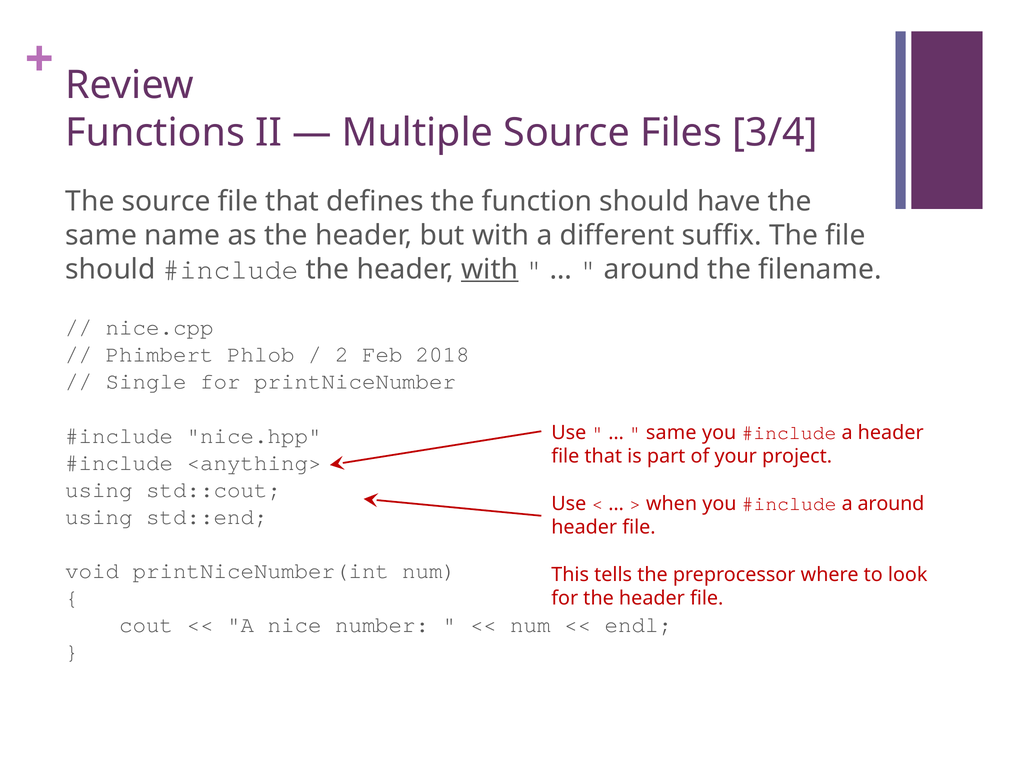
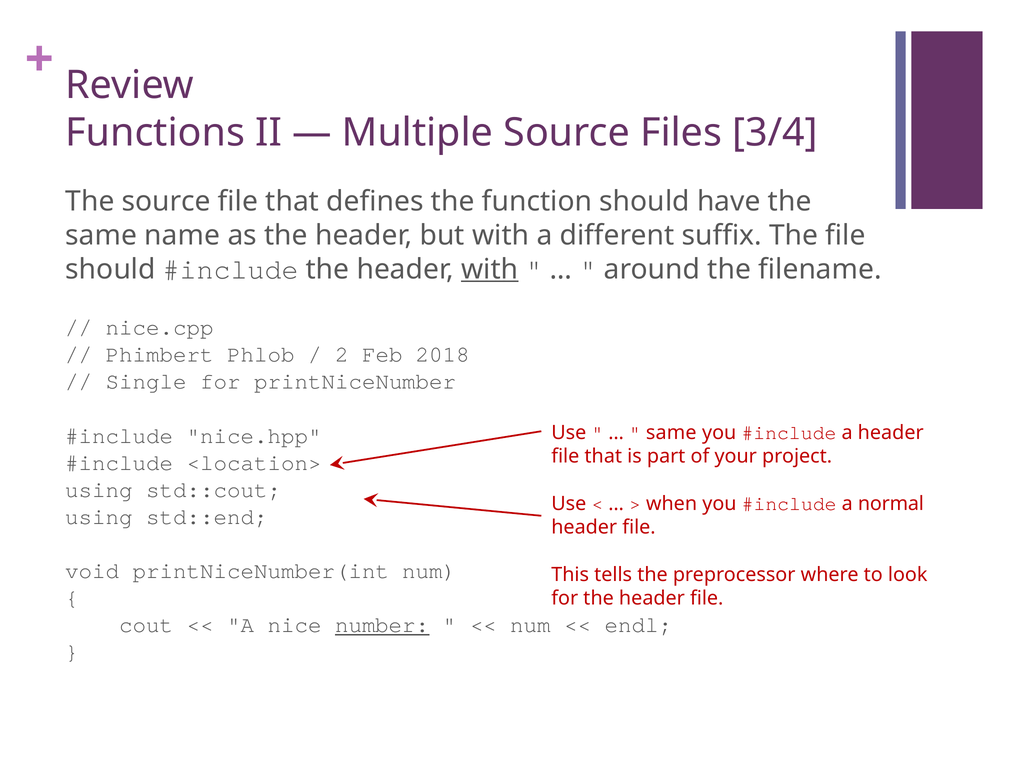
<anything>: <anything> -> <location> (254, 463)
a around: around -> normal (891, 504)
number underline: none -> present (382, 625)
